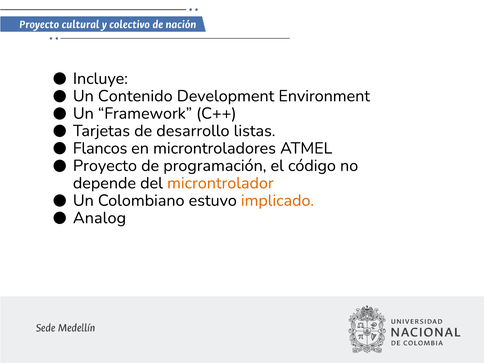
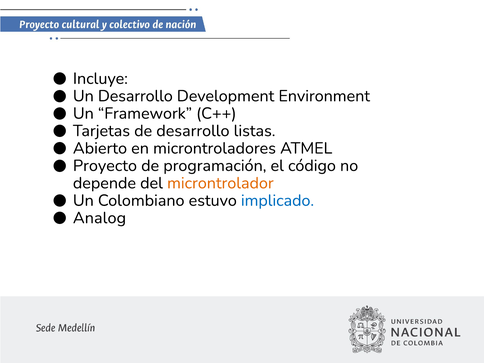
Un Contenido: Contenido -> Desarrollo (135, 96)
Flancos: Flancos -> Abierto (100, 148)
implicado colour: orange -> blue (277, 200)
